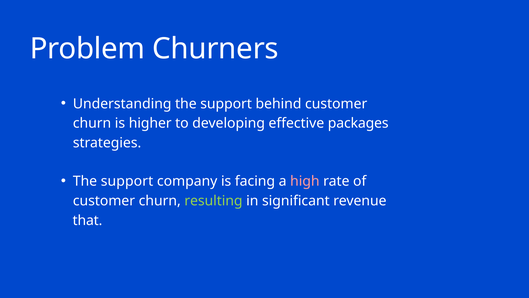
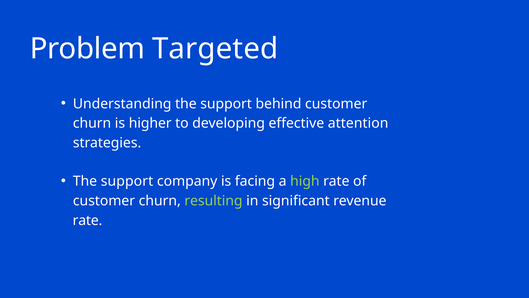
Churners: Churners -> Targeted (215, 49)
packages: packages -> attention (358, 123)
high colour: pink -> light green (305, 181)
that: that -> rate (87, 220)
